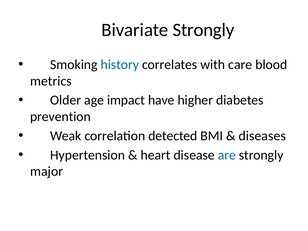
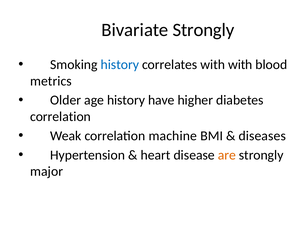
with care: care -> with (240, 65)
age impact: impact -> history (126, 100)
prevention: prevention -> correlation (60, 117)
detected: detected -> machine (173, 136)
are colour: blue -> orange (227, 155)
